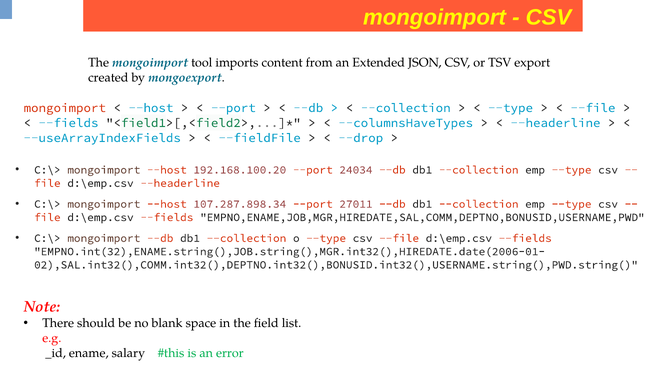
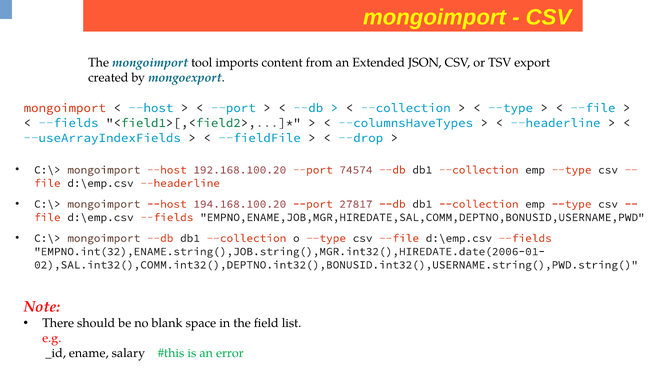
24034: 24034 -> 74574 (356, 170)
107.287.898.34: 107.287.898.34 -> 194.168.100.20 (240, 204)
27011: 27011 -> 27817 (356, 204)
